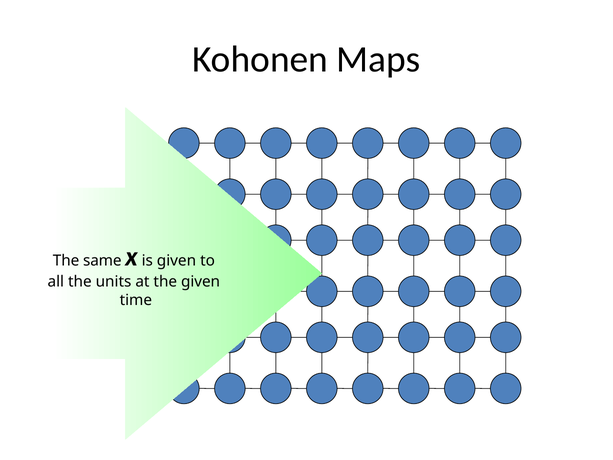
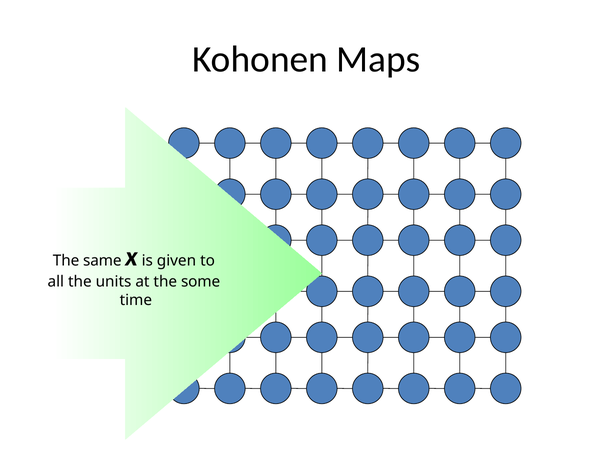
the given: given -> some (201, 281)
